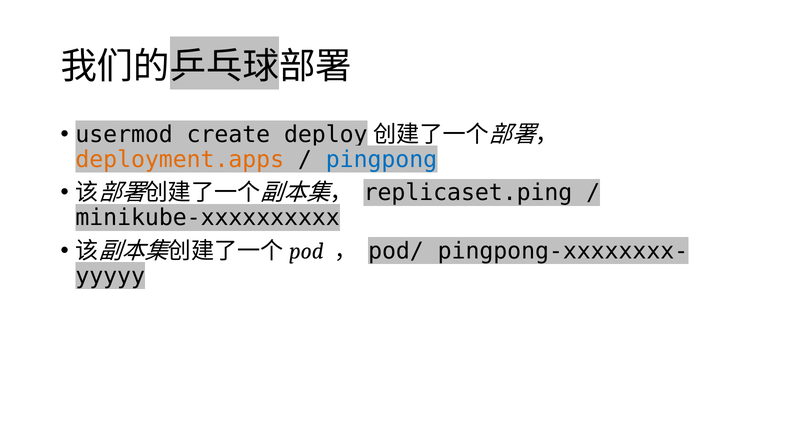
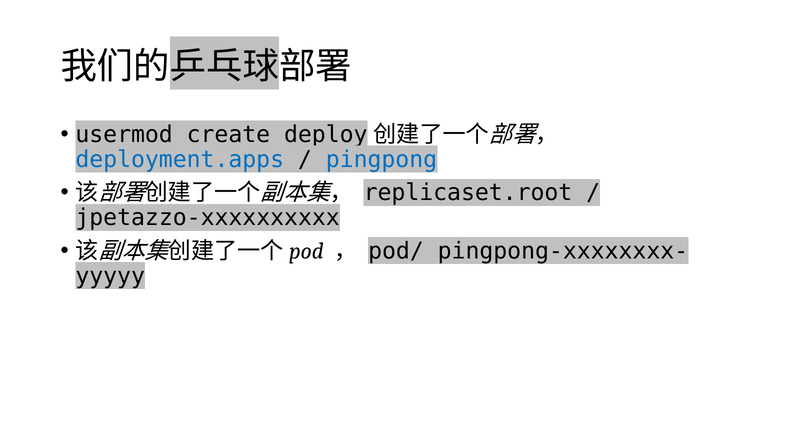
deployment.apps colour: orange -> blue (180, 159)
replicaset.ping: replicaset.ping -> replicaset.root (468, 193)
minikube-xxxxxxxxxx: minikube-xxxxxxxxxx -> jpetazzo-xxxxxxxxxx (208, 218)
